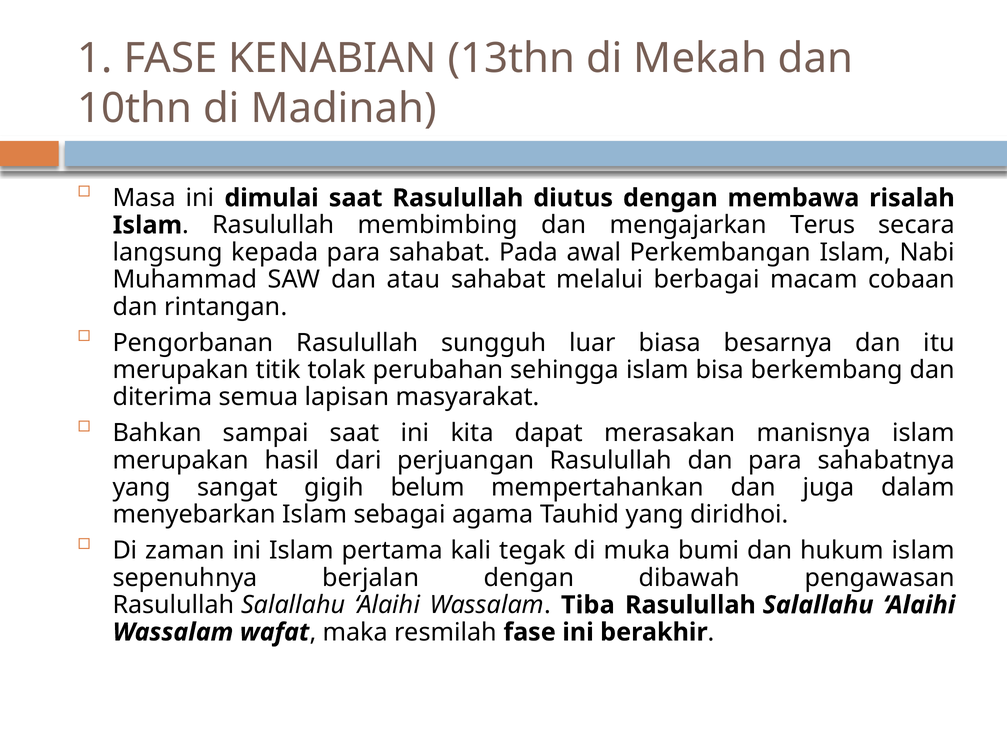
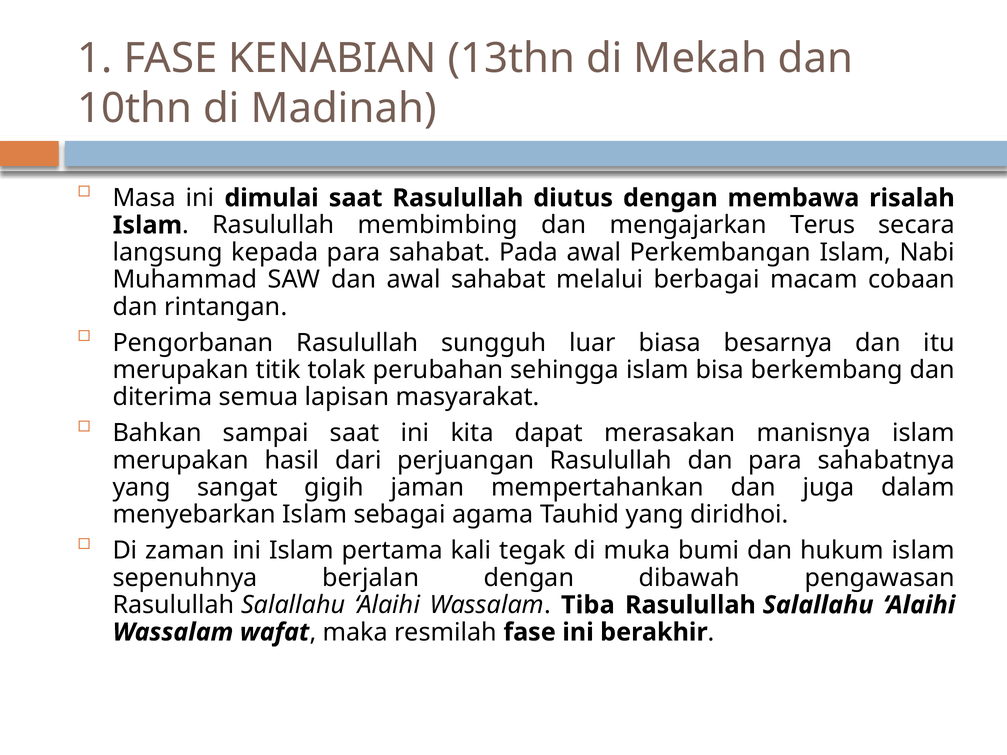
dan atau: atau -> awal (414, 280)
belum: belum -> jaman (428, 488)
